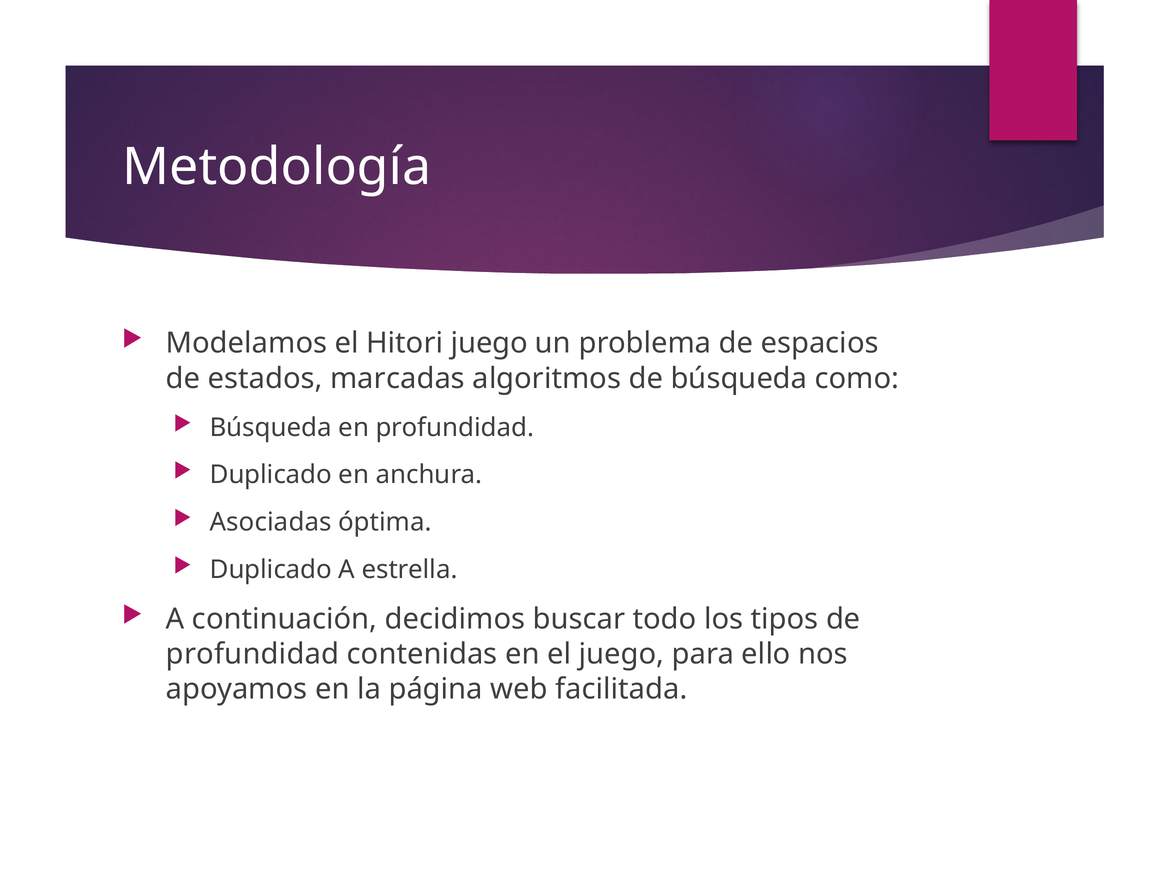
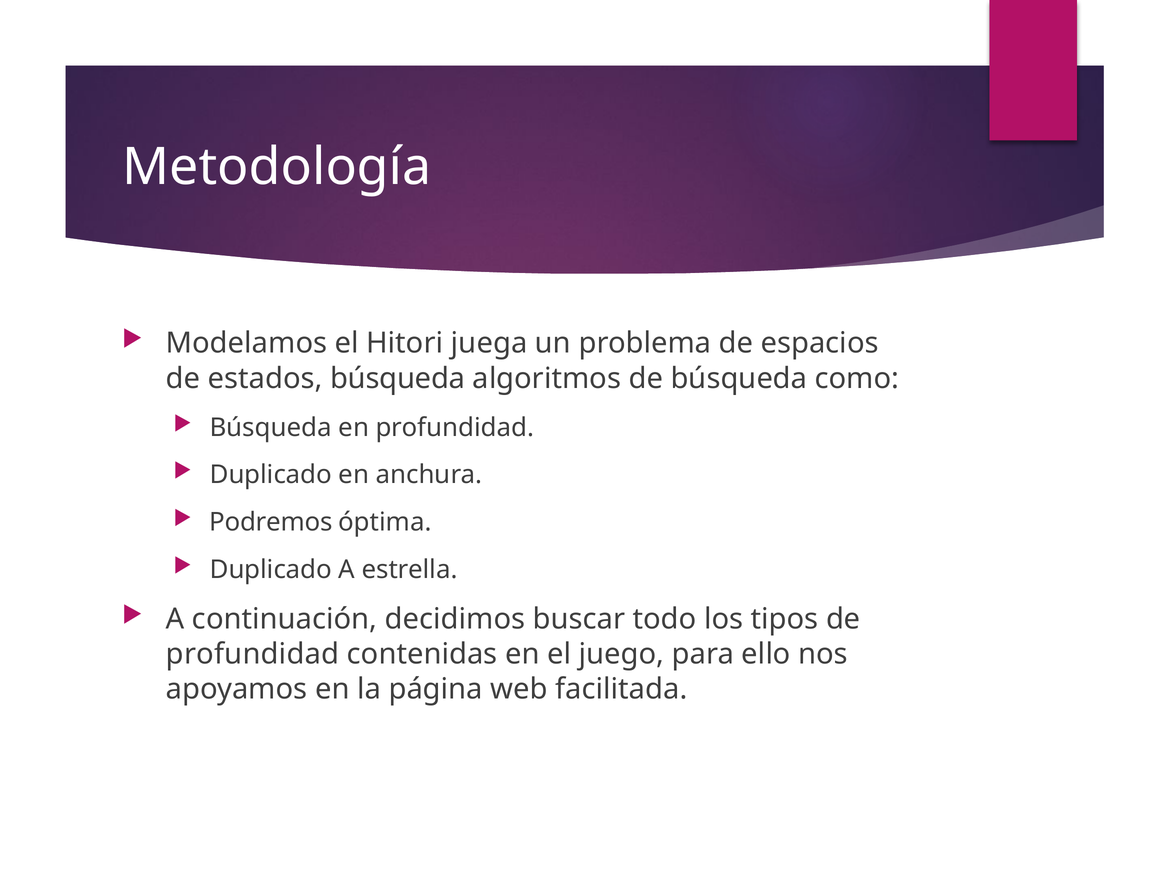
Hitori juego: juego -> juega (489, 343)
estados marcadas: marcadas -> búsqueda (398, 378)
Asociadas: Asociadas -> Podremos (271, 522)
